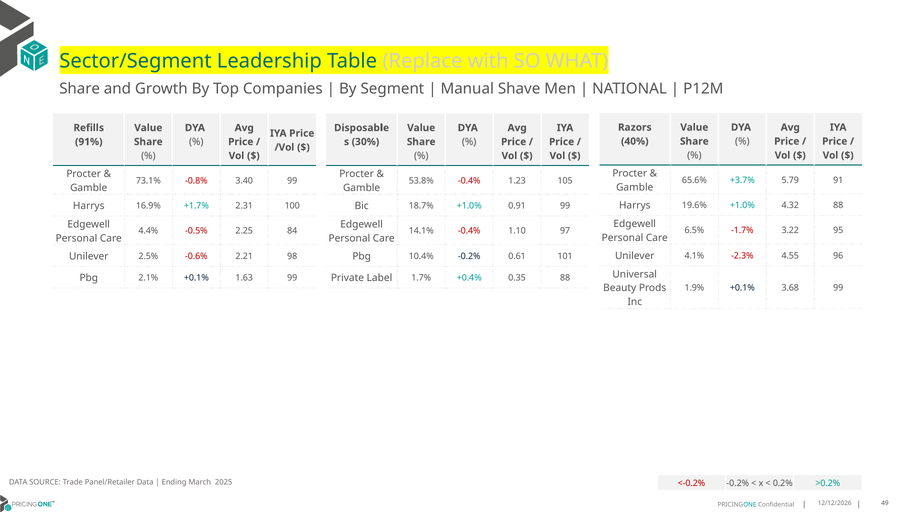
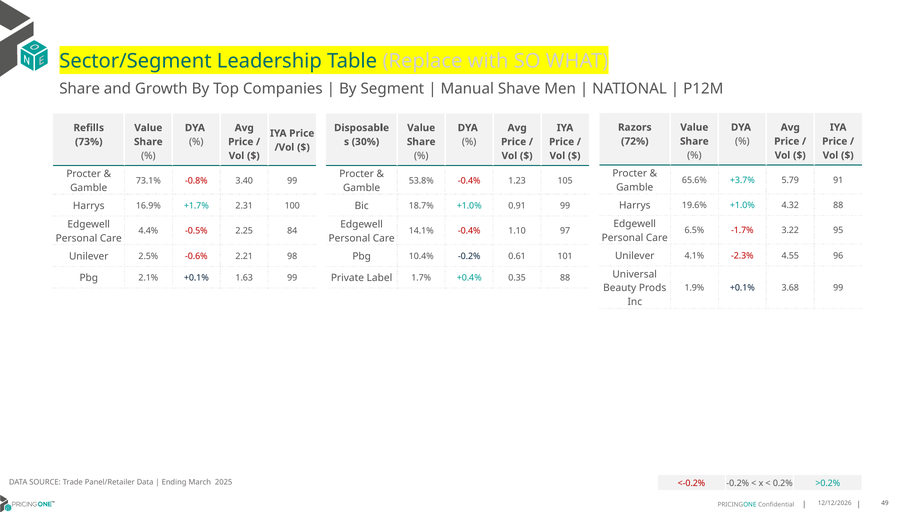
40%: 40% -> 72% (635, 141)
91%: 91% -> 73% (89, 142)
